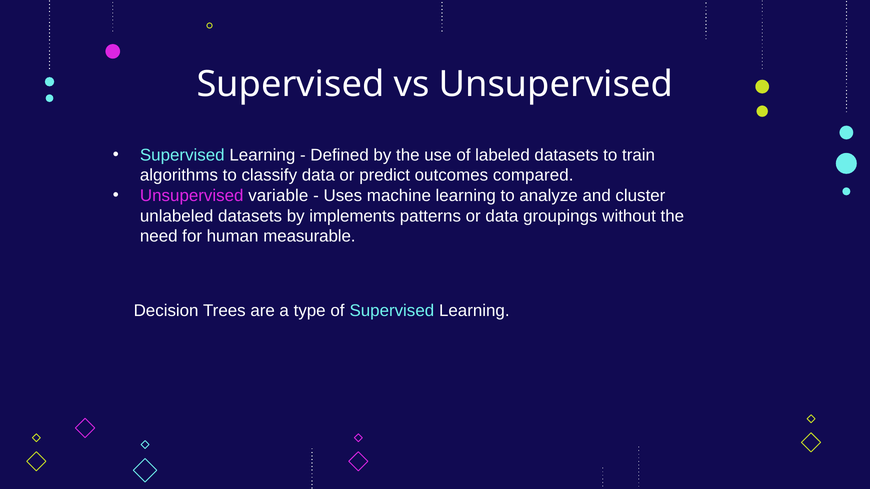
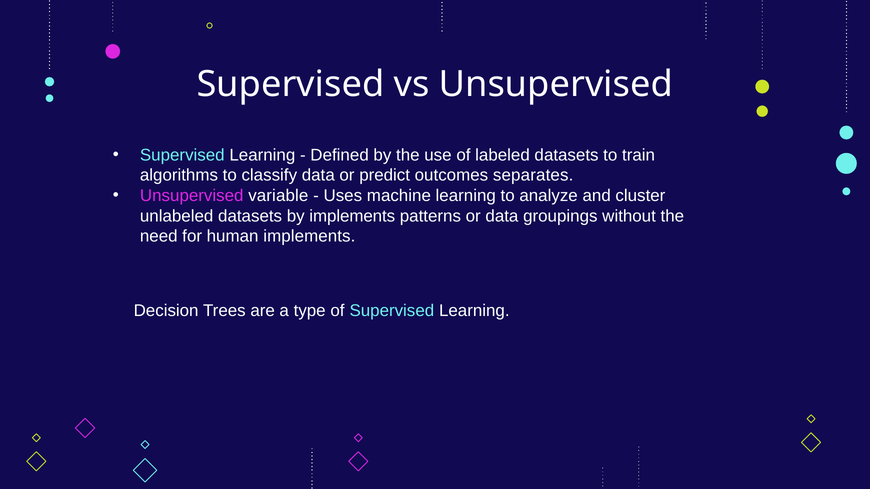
compared: compared -> separates (533, 176)
human measurable: measurable -> implements (309, 236)
